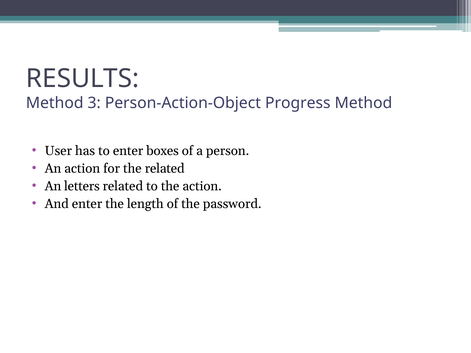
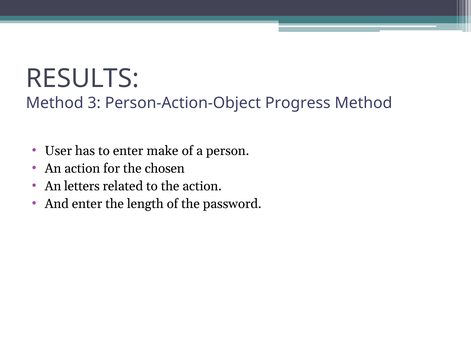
boxes: boxes -> make (162, 151)
the related: related -> chosen (165, 169)
